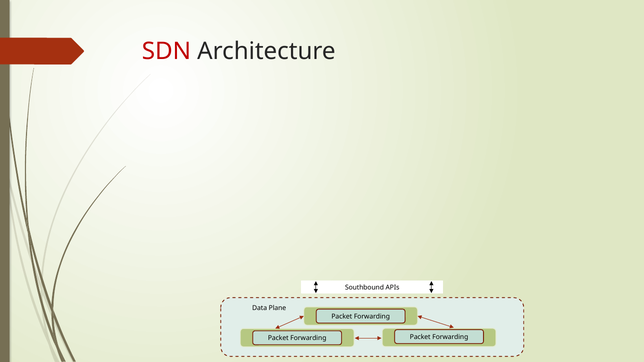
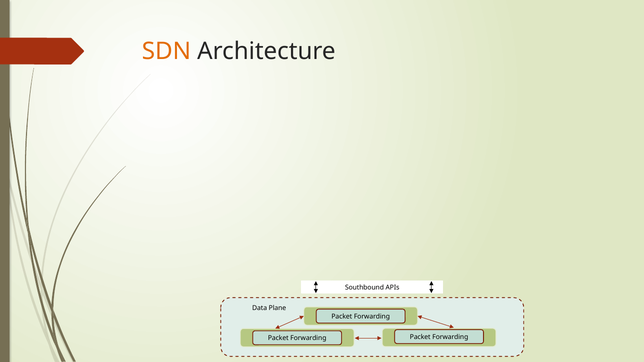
SDN colour: red -> orange (166, 52)
